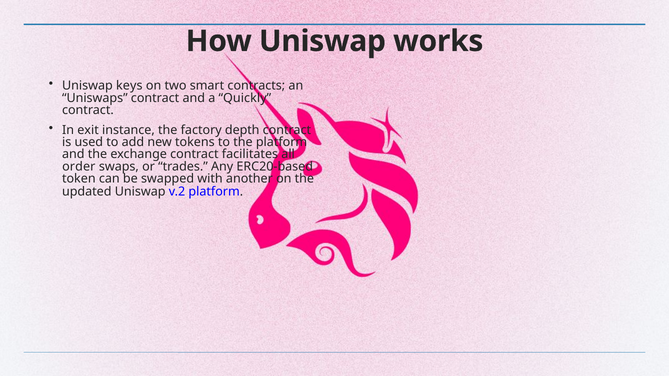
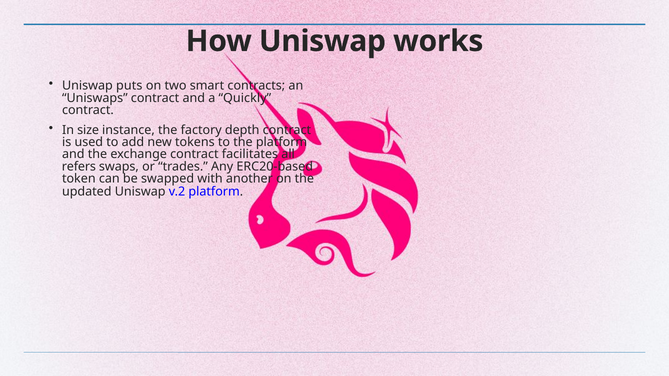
keys: keys -> puts (129, 86)
exit: exit -> size (88, 130)
order: order -> refers (79, 167)
